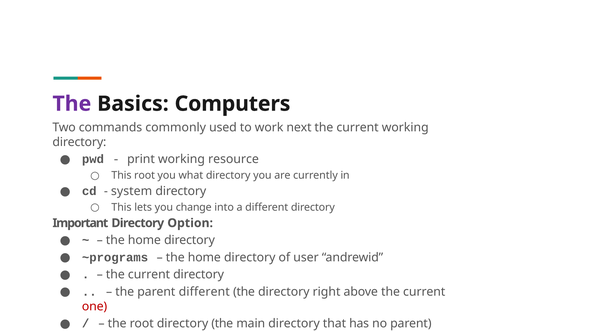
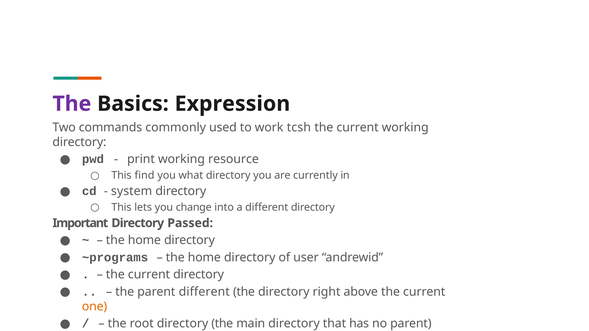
Computers: Computers -> Expression (232, 104)
next: next -> tcsh (299, 128)
This root: root -> find (144, 176)
Option: Option -> Passed (190, 223)
one colour: red -> orange (95, 307)
